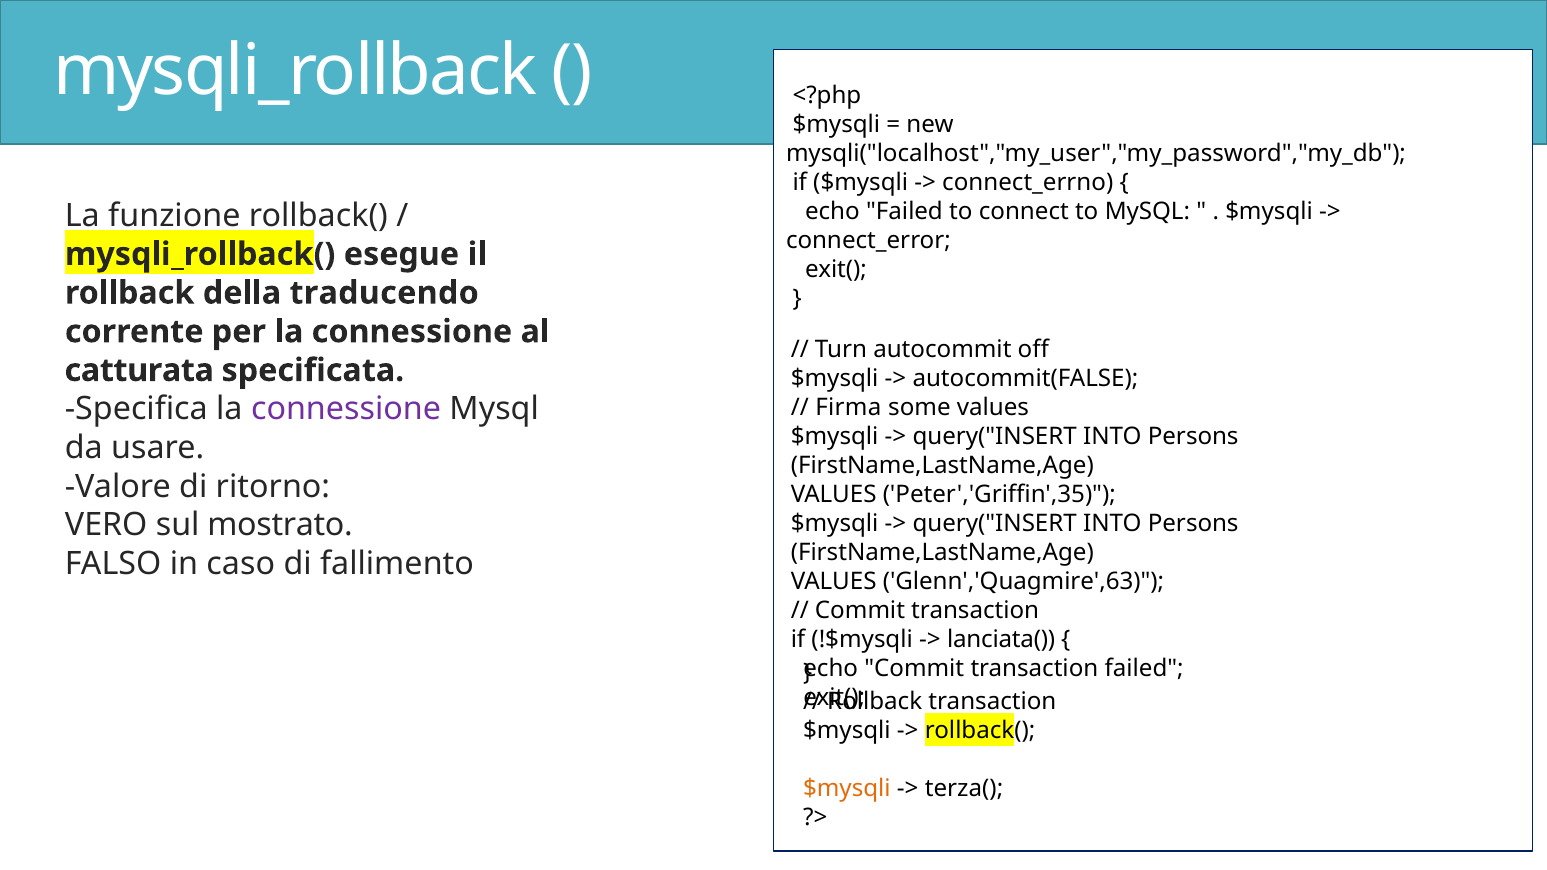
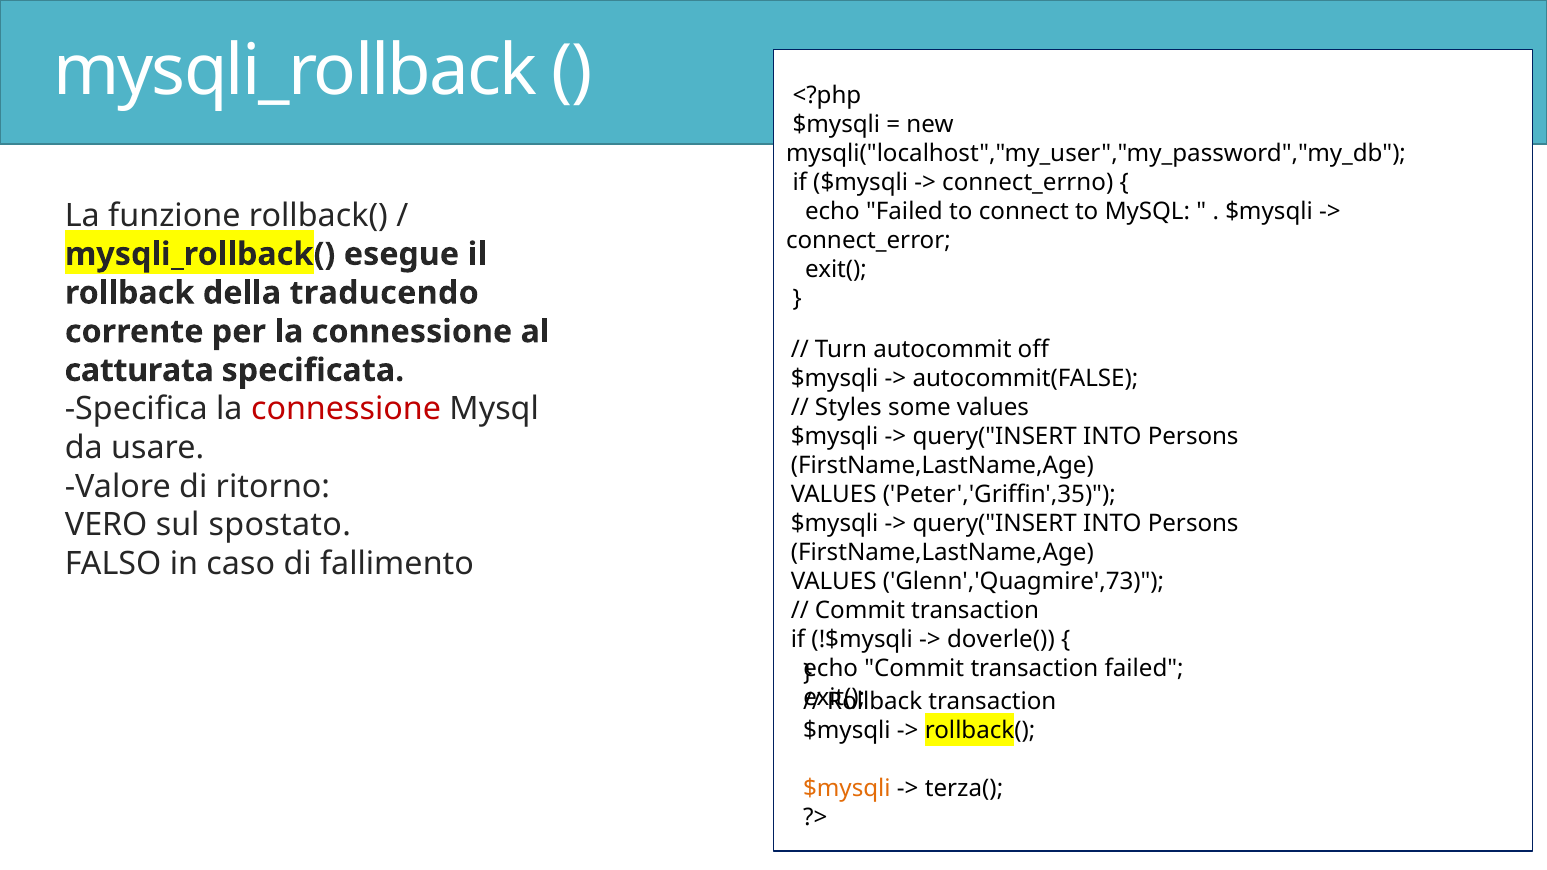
connessione colour: purple -> red (346, 409)
Firma: Firma -> Styles (848, 407)
mostrato: mostrato -> spostato (280, 525)
Glenn','Quagmire',63: Glenn','Quagmire',63 -> Glenn','Quagmire',73 (1023, 581)
lanciata(: lanciata( -> doverle( (1001, 639)
